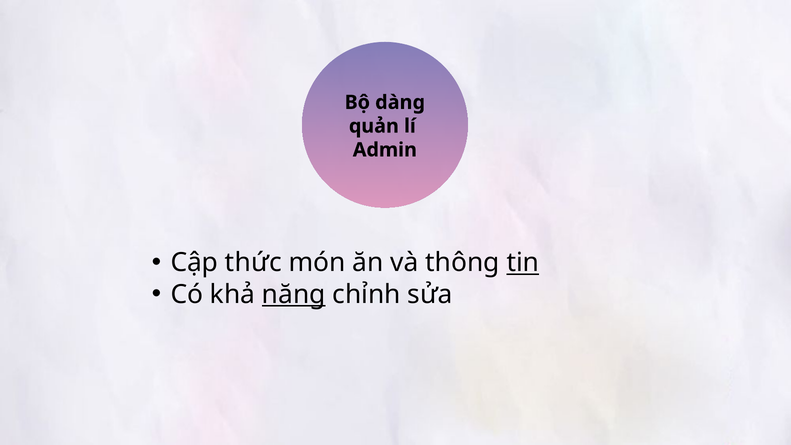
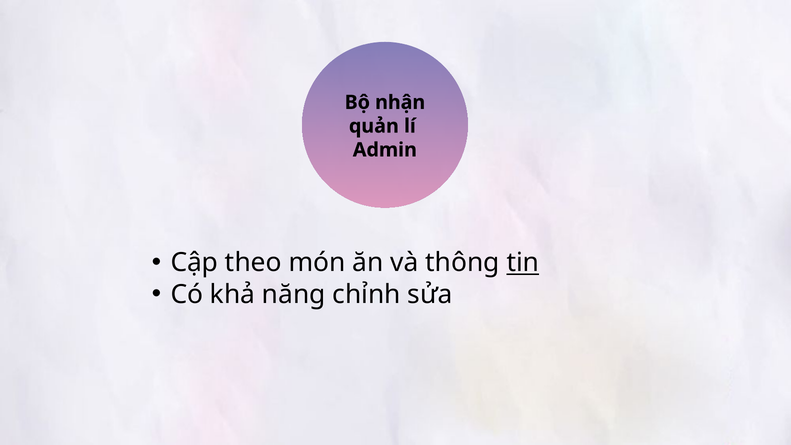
dàng: dàng -> nhận (400, 102)
thức: thức -> theo (253, 263)
năng underline: present -> none (294, 294)
